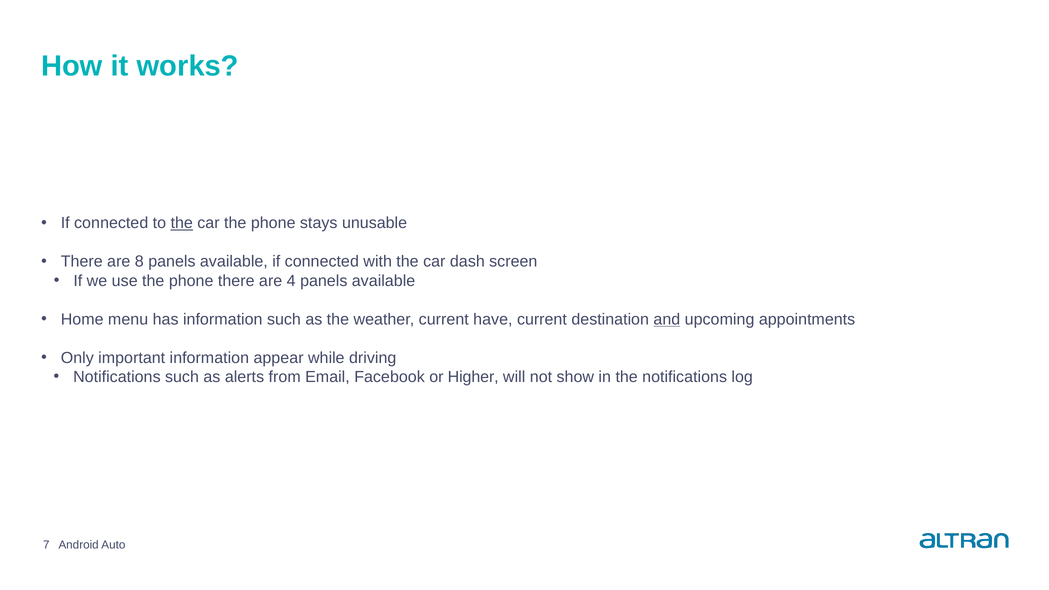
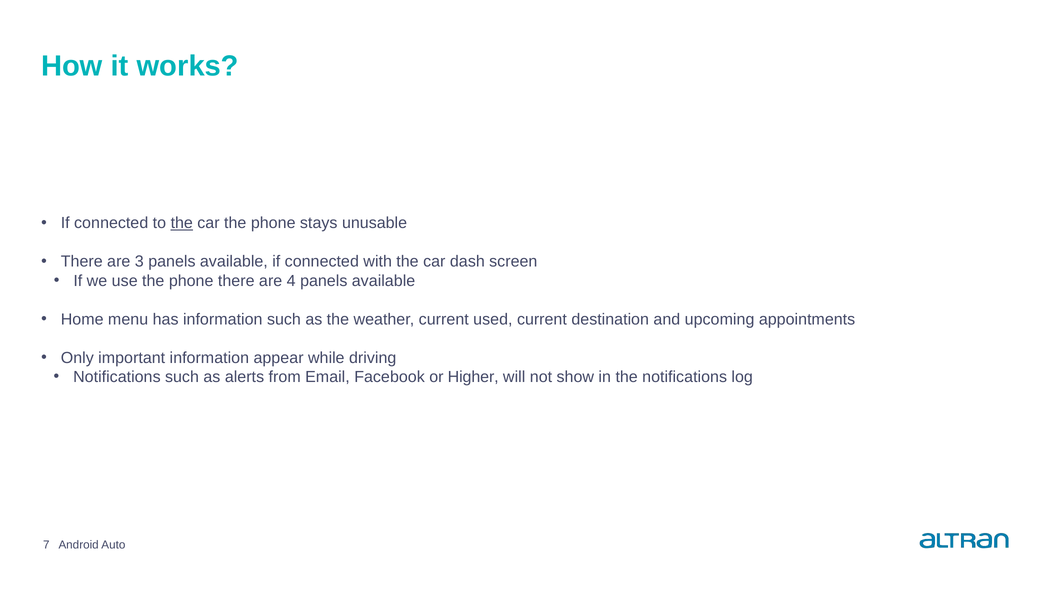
8: 8 -> 3 (139, 262)
have: have -> used (493, 319)
and underline: present -> none (667, 319)
